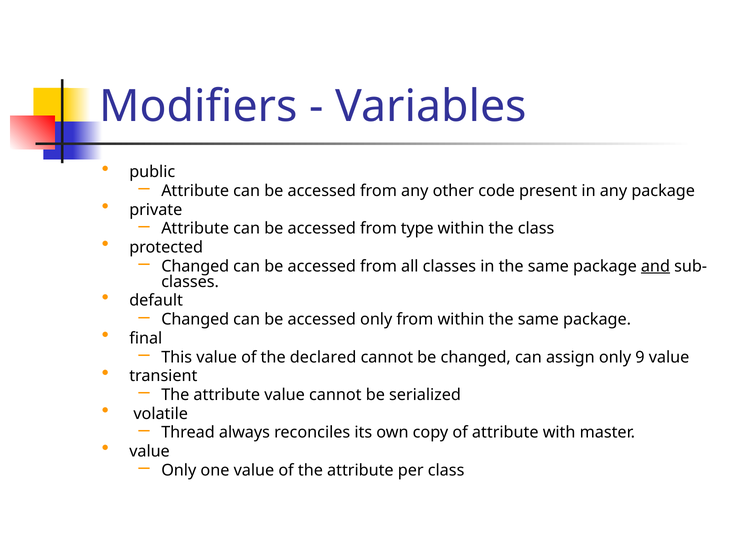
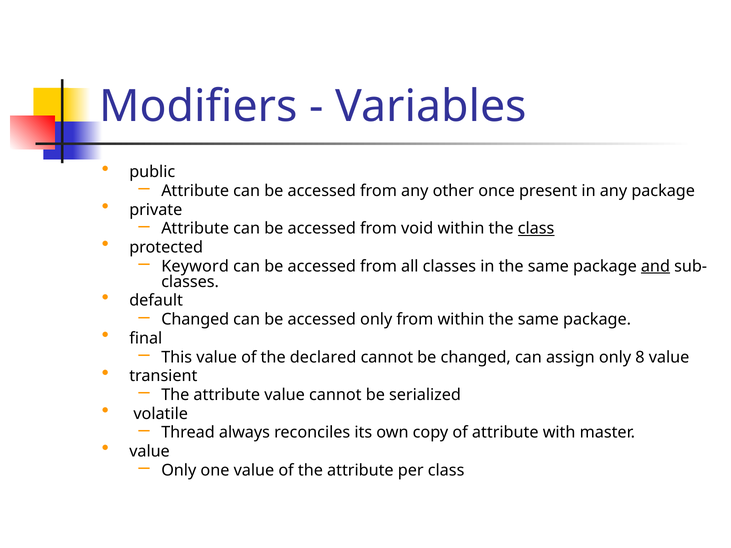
code: code -> once (497, 191)
type: type -> void (417, 229)
class underline: none -> present (536, 229)
Changed: Changed -> Keyword (195, 266)
9: 9 -> 8 (640, 357)
